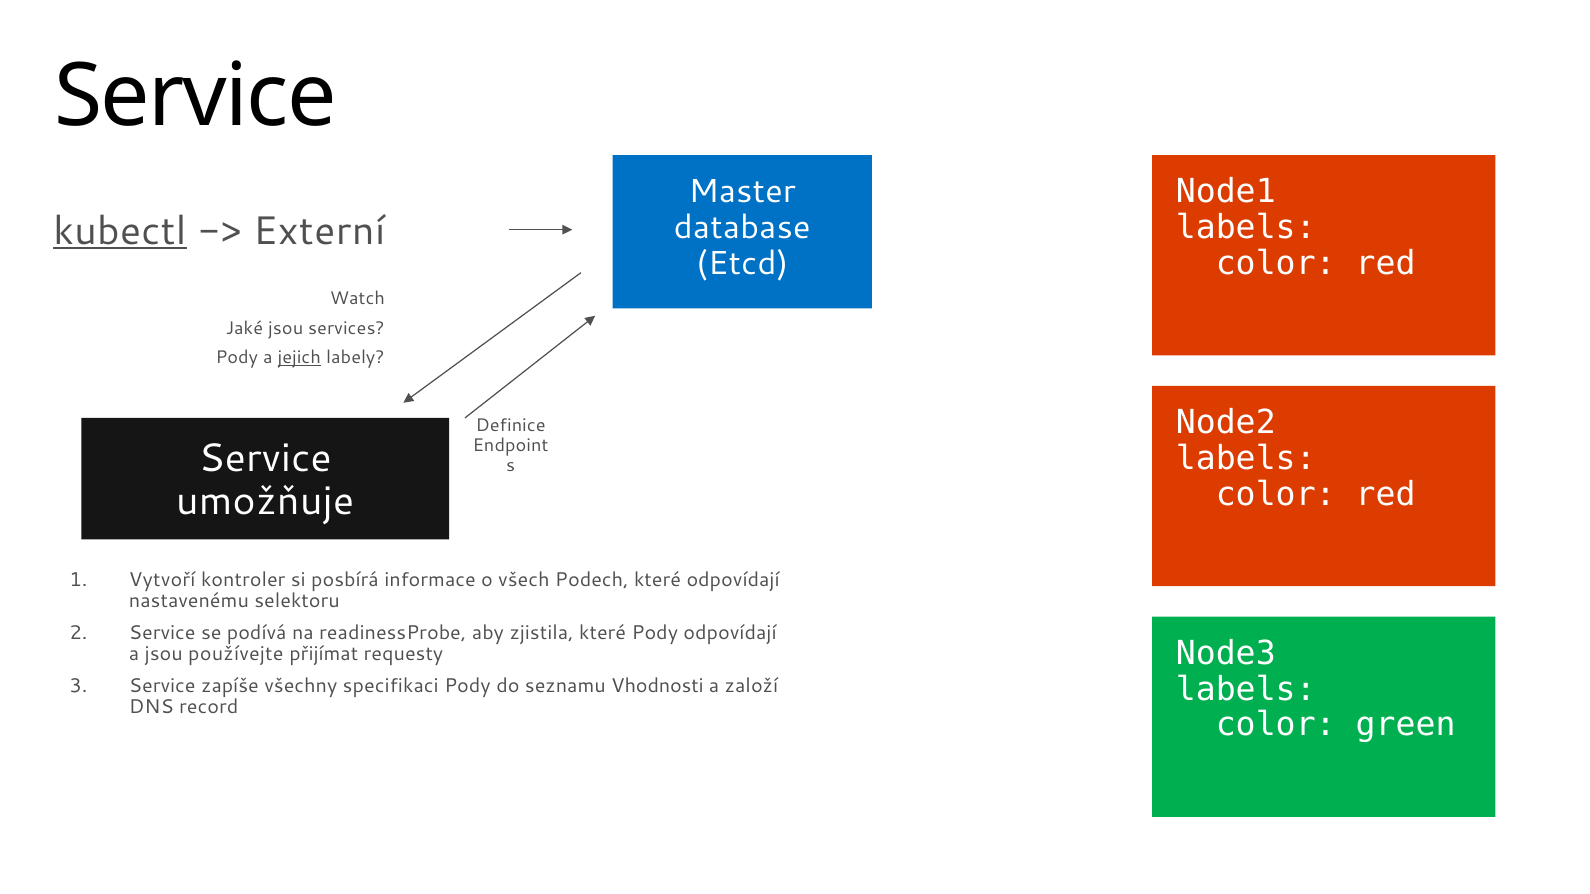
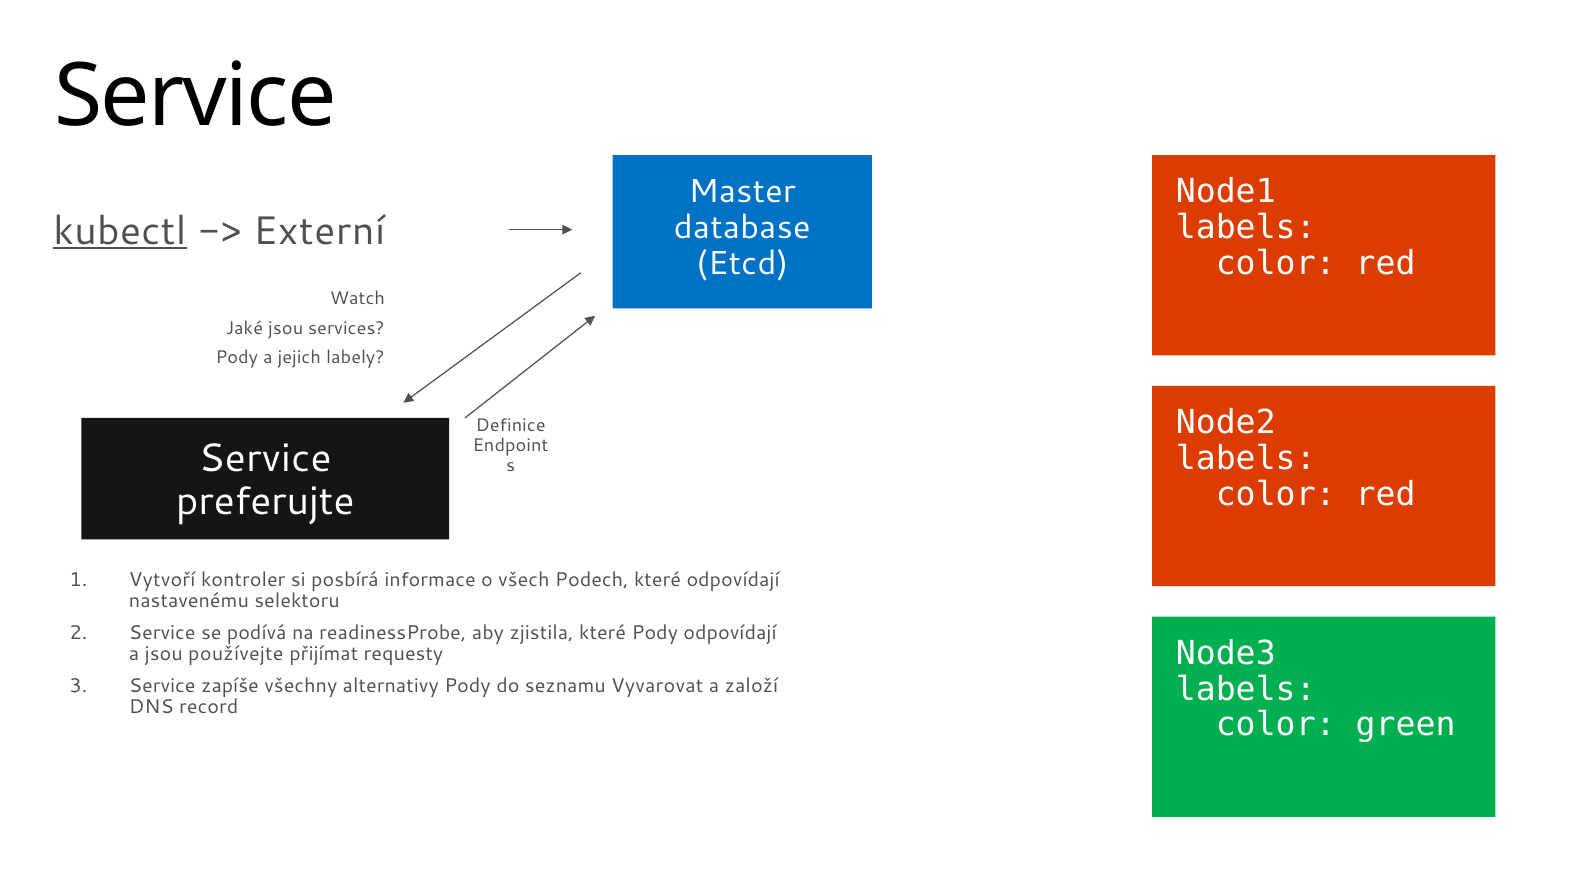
jejich underline: present -> none (299, 358)
umožňuje: umožňuje -> preferujte (265, 501)
specifikaci: specifikaci -> alternativy (391, 686)
Vhodnosti: Vhodnosti -> Vyvarovat (657, 686)
